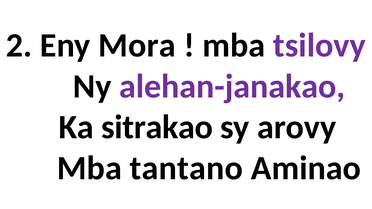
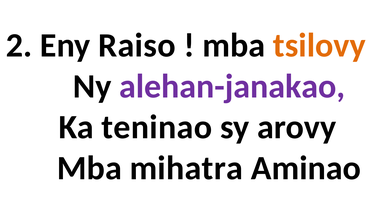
Mora: Mora -> Raiso (137, 46)
tsilovy colour: purple -> orange (319, 46)
sitrakao: sitrakao -> teninao (157, 127)
tantano: tantano -> mihatra (186, 168)
